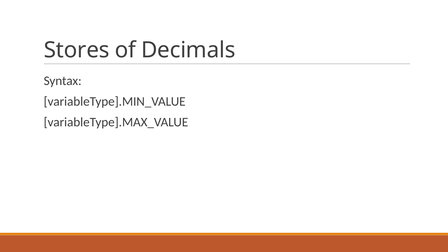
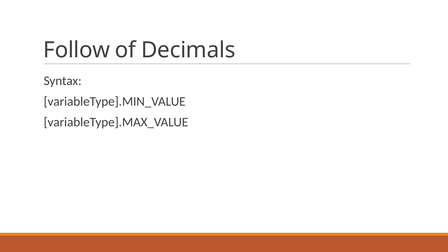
Stores: Stores -> Follow (77, 50)
